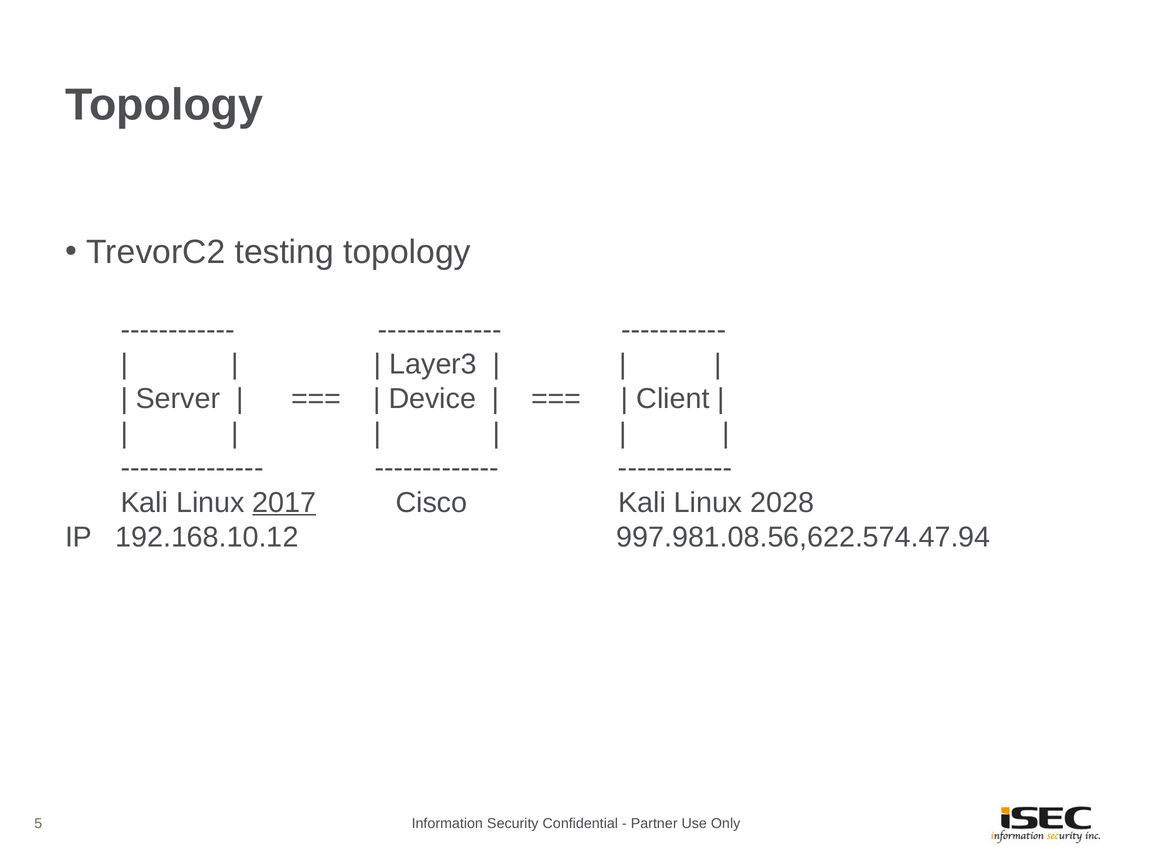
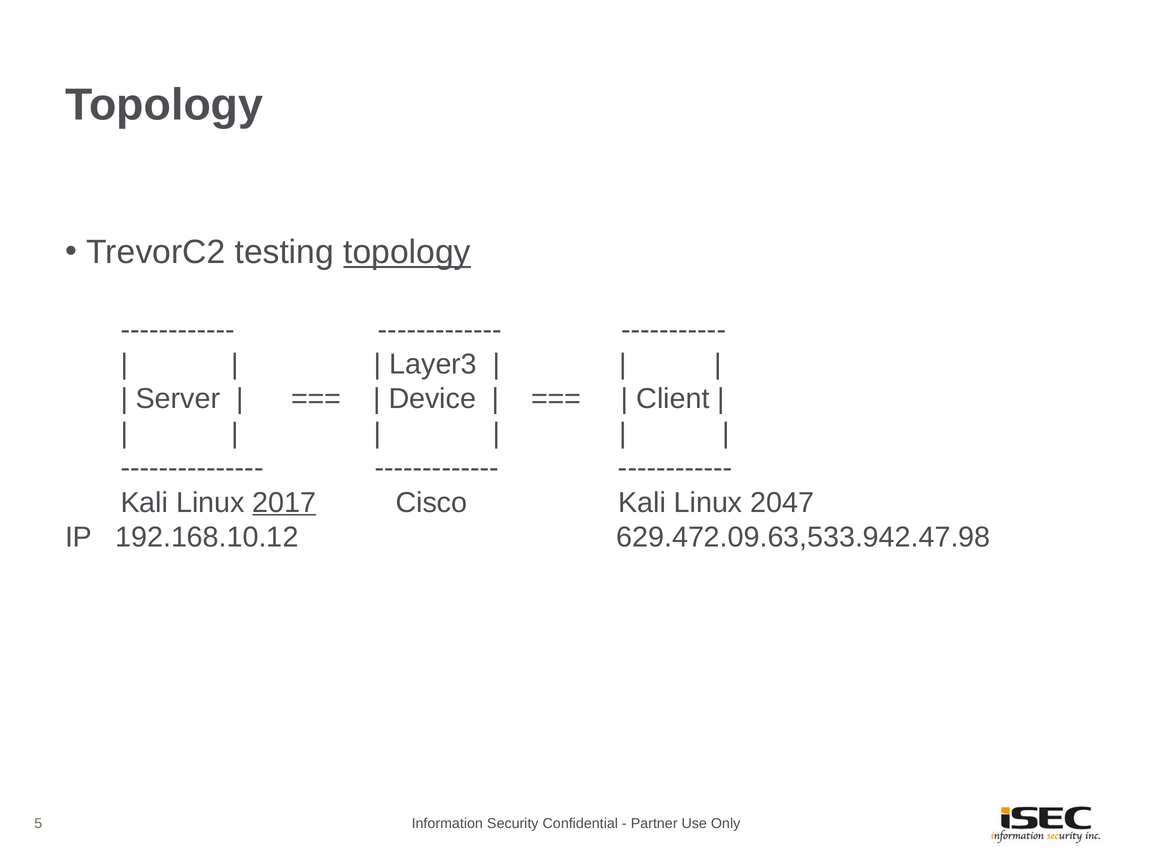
topology underline: none -> present (407, 252)
2028: 2028 -> 2047 (782, 502)
997.981.08.56,622.574.47.94: 997.981.08.56,622.574.47.94 -> 629.472.09.63,533.942.47.98 (803, 537)
